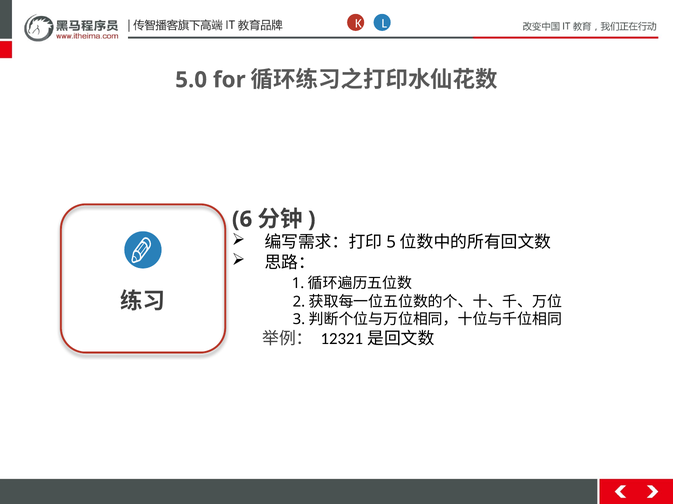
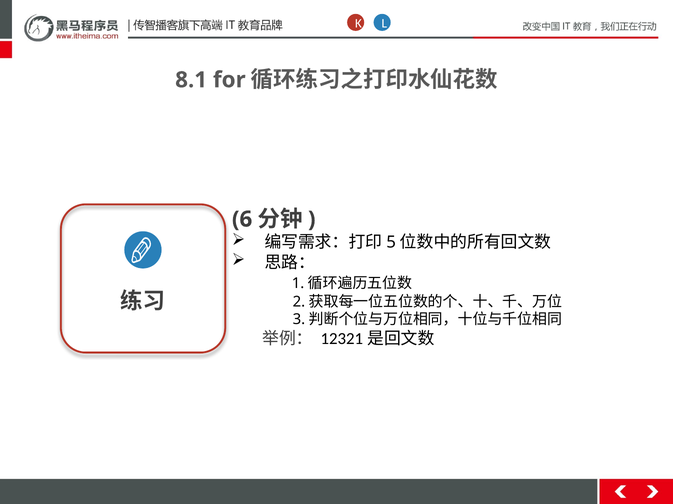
5.0: 5.0 -> 8.1 (191, 80)
